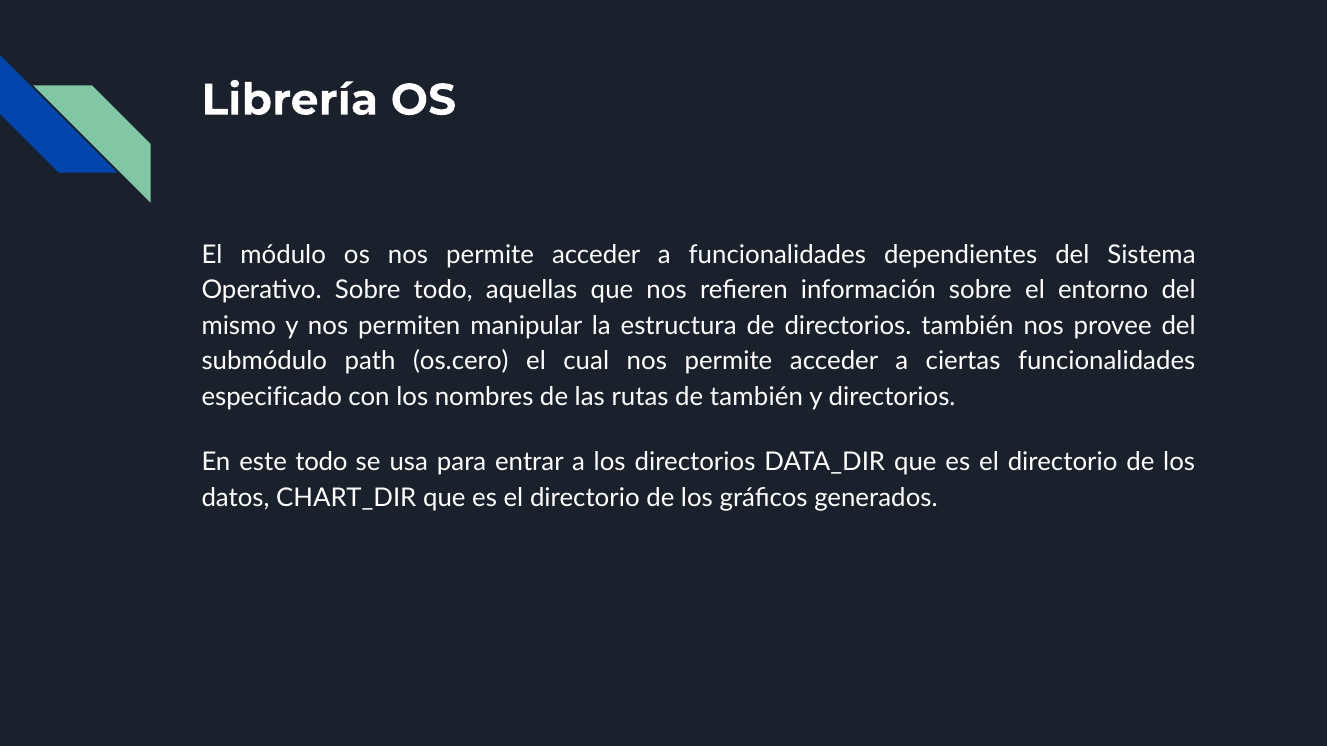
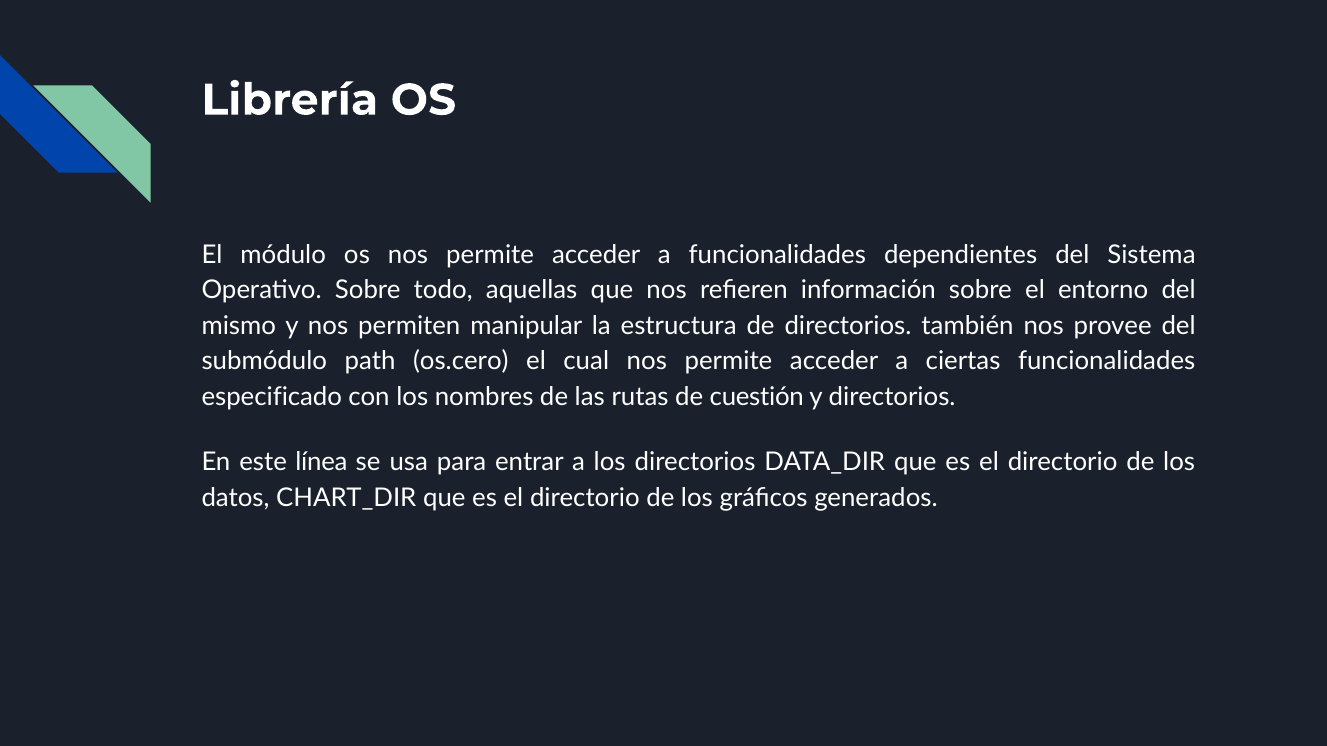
de también: también -> cuestión (757, 397)
este todo: todo -> línea (321, 462)
